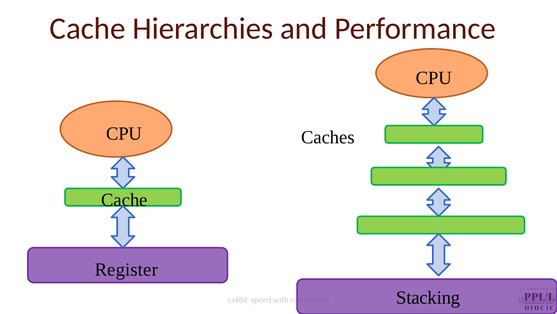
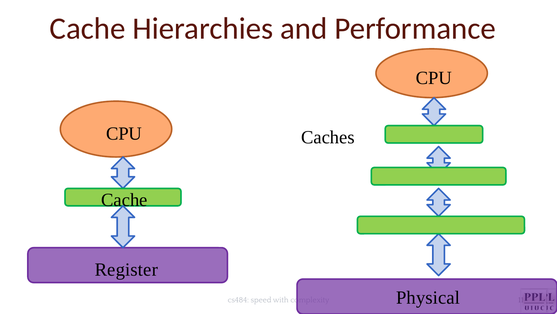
Stacking: Stacking -> Physical (428, 297)
